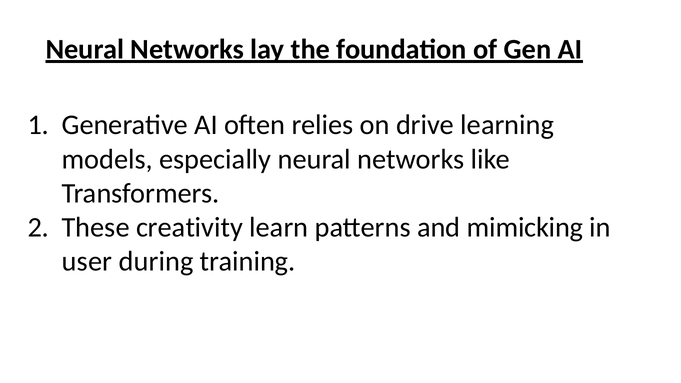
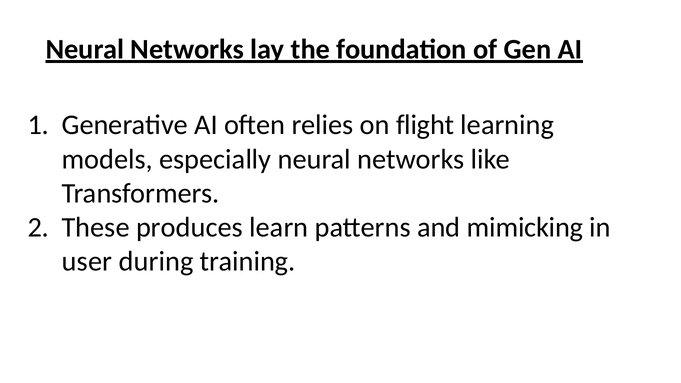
drive: drive -> flight (425, 125)
creativity: creativity -> produces (189, 227)
